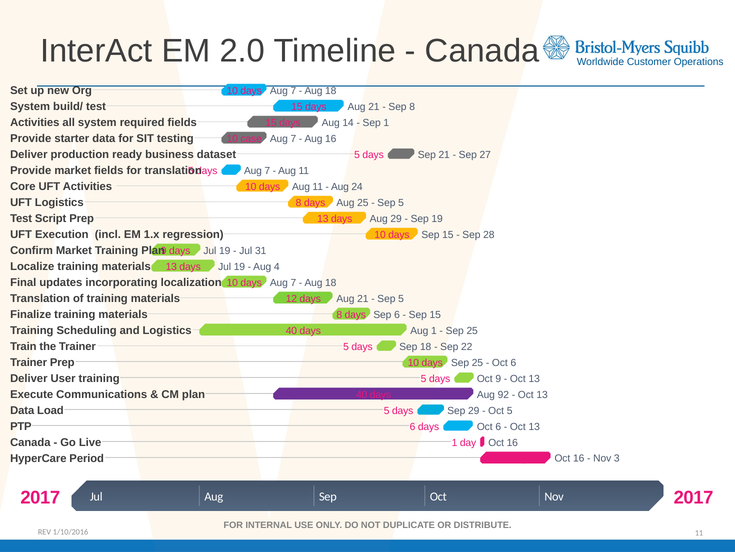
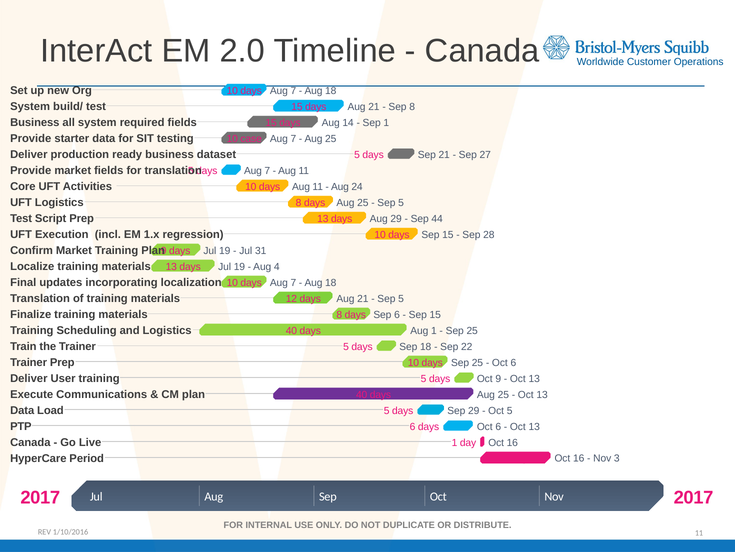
Activities: Activities -> Business (35, 123)
16: 16 -> 25 (331, 138)
Sep 19: 19 -> 44 (437, 218)
92: 92 -> 25 (503, 394)
